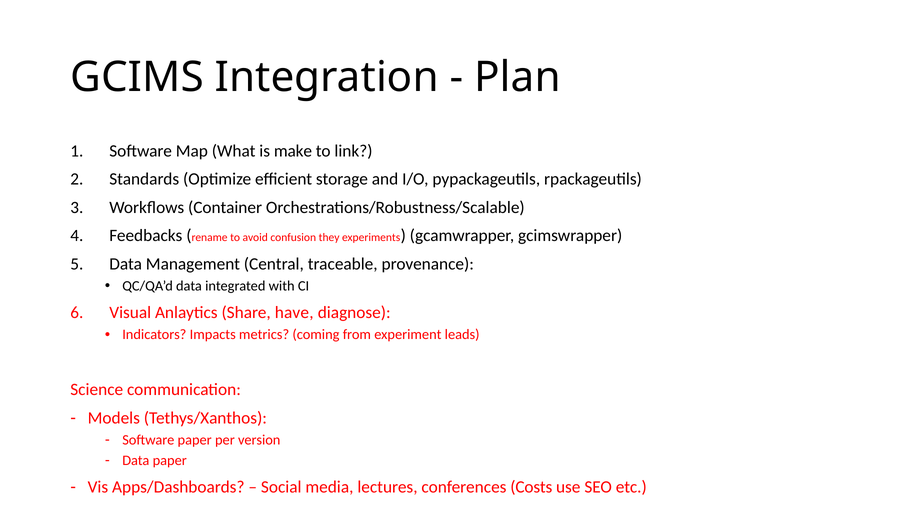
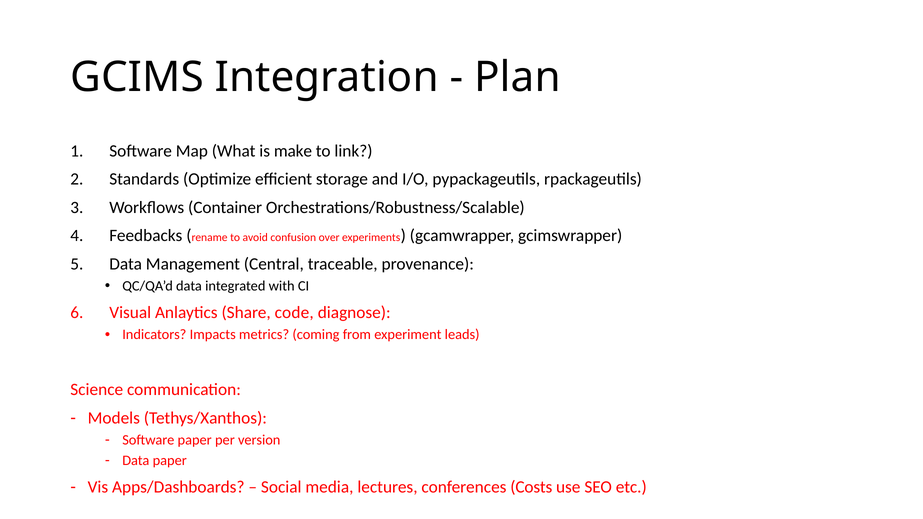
they: they -> over (329, 238)
have: have -> code (294, 313)
